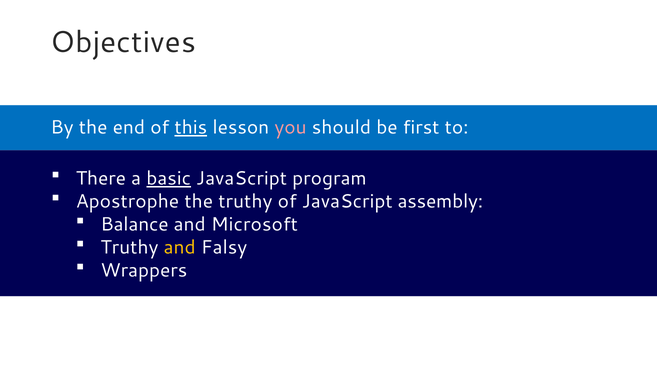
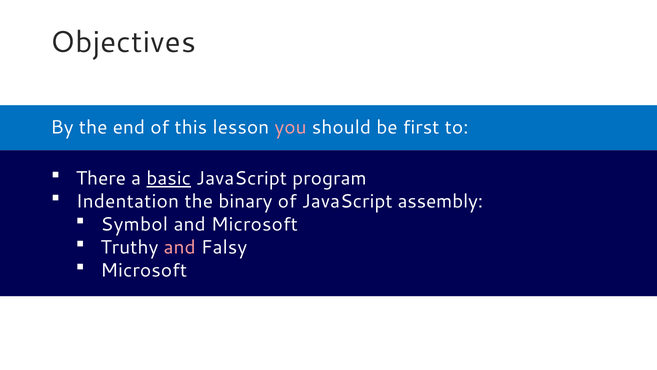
this underline: present -> none (191, 127)
Apostrophe: Apostrophe -> Indentation (127, 201)
the truthy: truthy -> binary (245, 201)
Balance: Balance -> Symbol (134, 224)
and colour: yellow -> pink (180, 247)
Wrappers: Wrappers -> Microsoft (144, 270)
